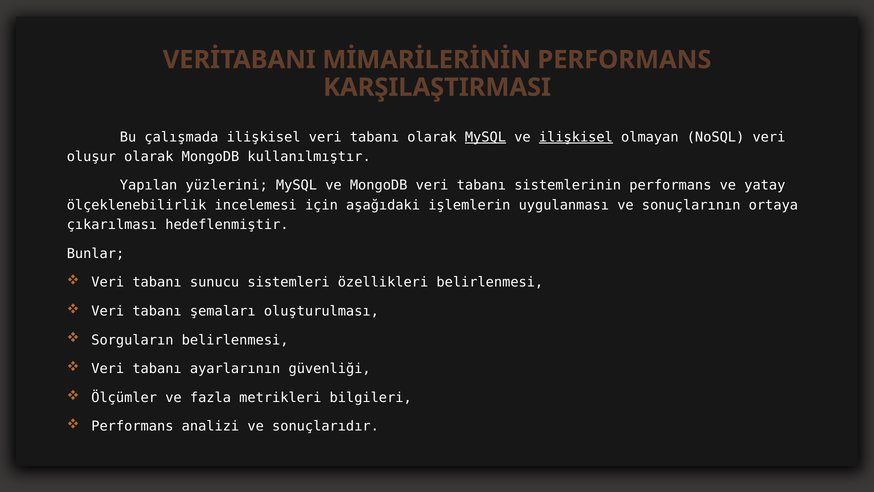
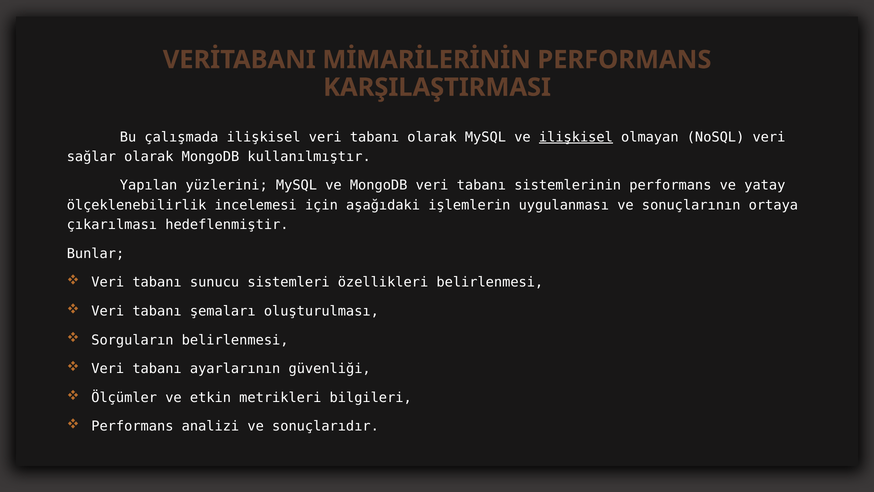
MySQL underline: present -> none (485, 137)
oluşur: oluşur -> sağlar (91, 157)
fazla: fazla -> etkin (211, 397)
